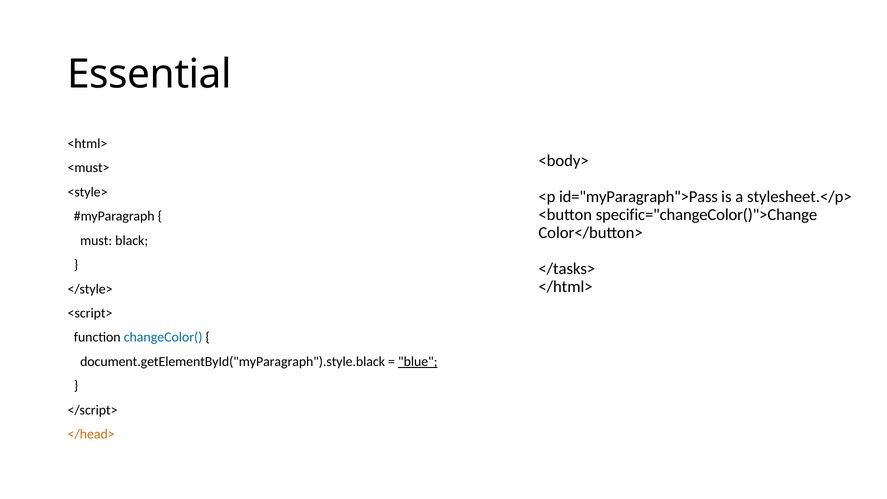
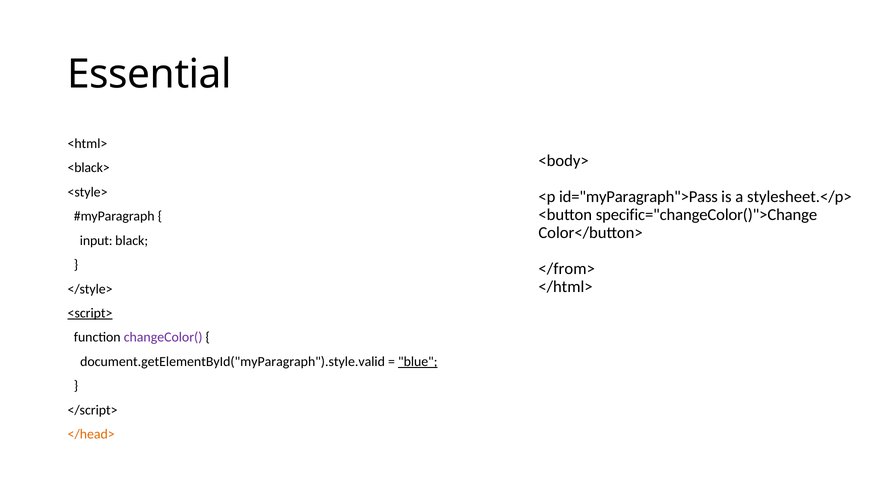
<must>: <must> -> <black> (89, 168)
must: must -> input (96, 240)
</tasks>: </tasks> -> </from> (567, 269)
<script> underline: none -> present (90, 313)
changeColor( colour: blue -> purple (163, 337)
document.getElementById("myParagraph").style.black: document.getElementById("myParagraph").style.black -> document.getElementById("myParagraph").style.valid (233, 362)
